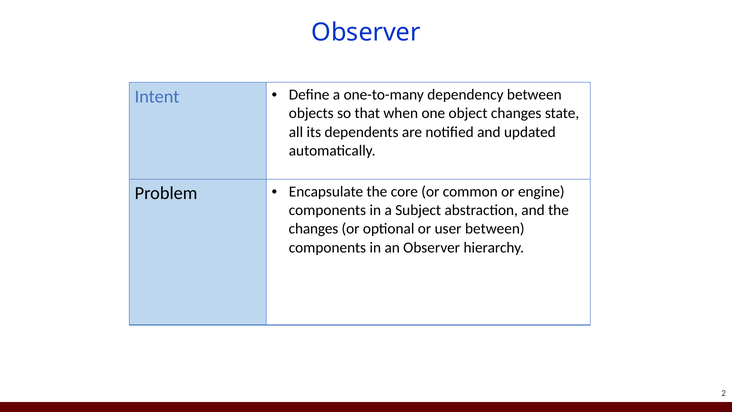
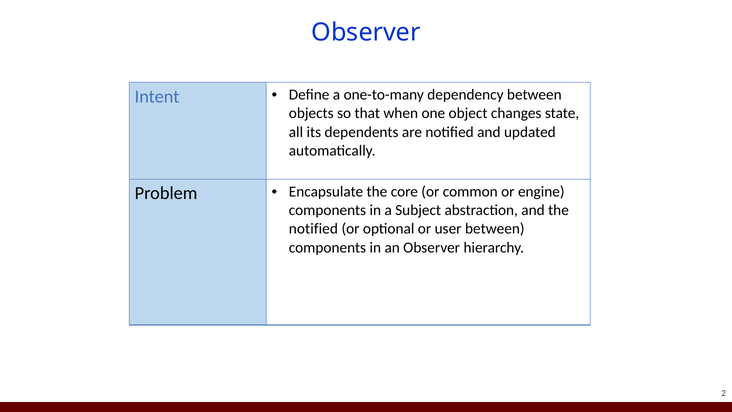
changes: changes -> notified (313, 229)
